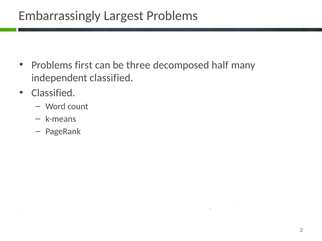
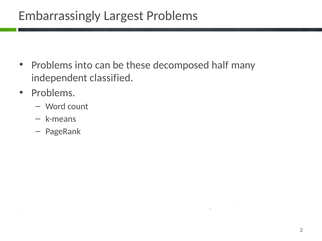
first: first -> into (84, 65)
three: three -> these (138, 65)
Classified: Classified -> Problems (53, 93)
